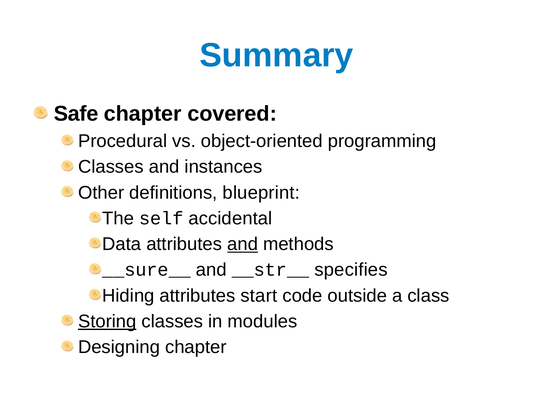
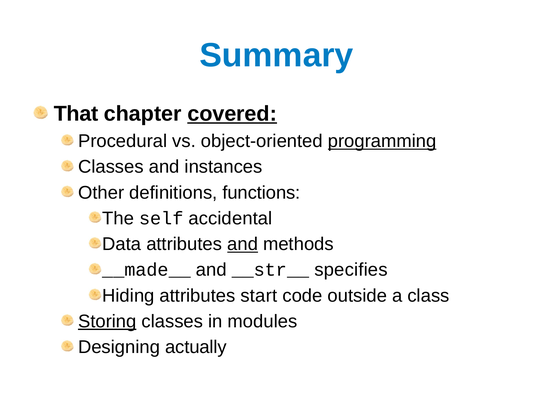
Safe: Safe -> That (76, 114)
covered underline: none -> present (232, 114)
programming underline: none -> present (382, 141)
blueprint: blueprint -> functions (261, 193)
__sure__: __sure__ -> __made__ (147, 270)
Designing chapter: chapter -> actually (196, 348)
